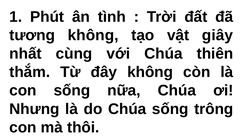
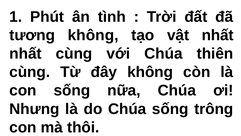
vật giây: giây -> nhất (218, 35)
thắm: thắm -> cùng (30, 72)
